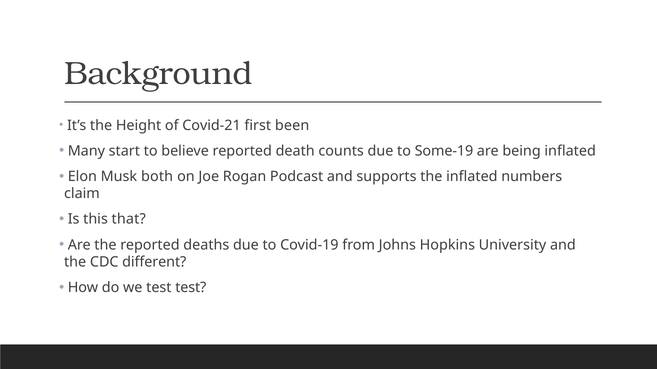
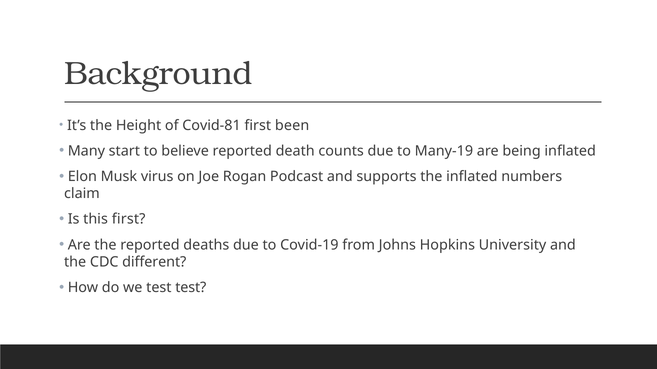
Covid-21: Covid-21 -> Covid-81 (212, 126)
Some-19: Some-19 -> Many-19 (444, 151)
both: both -> virus (157, 177)
this that: that -> first (129, 220)
